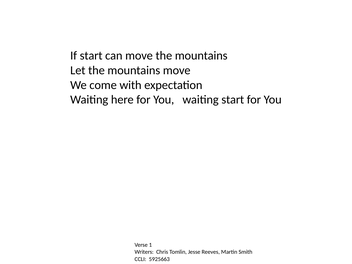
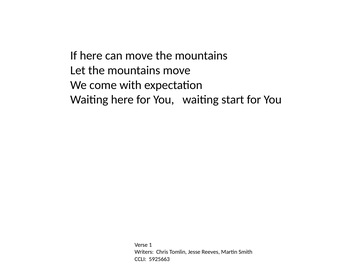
If start: start -> here (91, 56)
